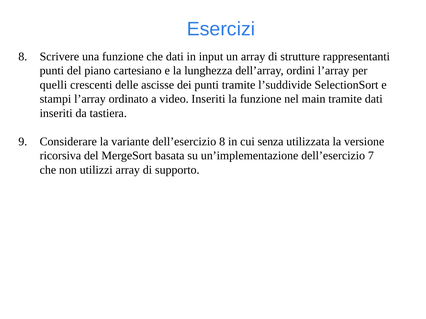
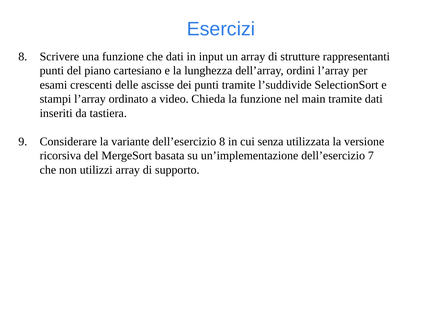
quelli: quelli -> esami (53, 85)
video Inseriti: Inseriti -> Chieda (208, 99)
